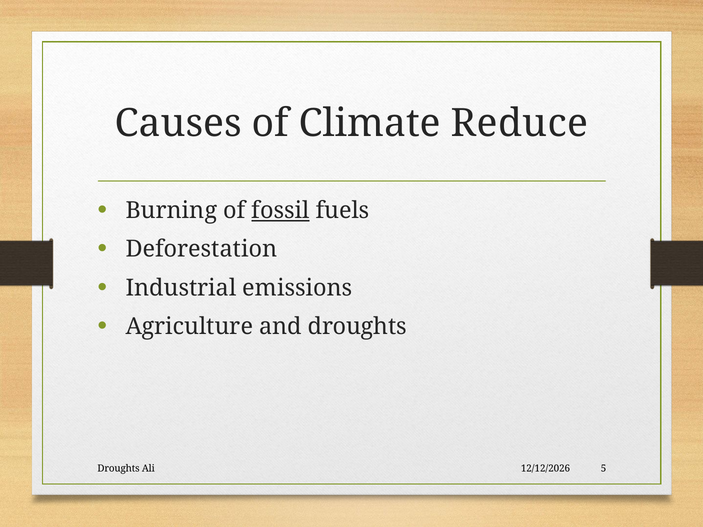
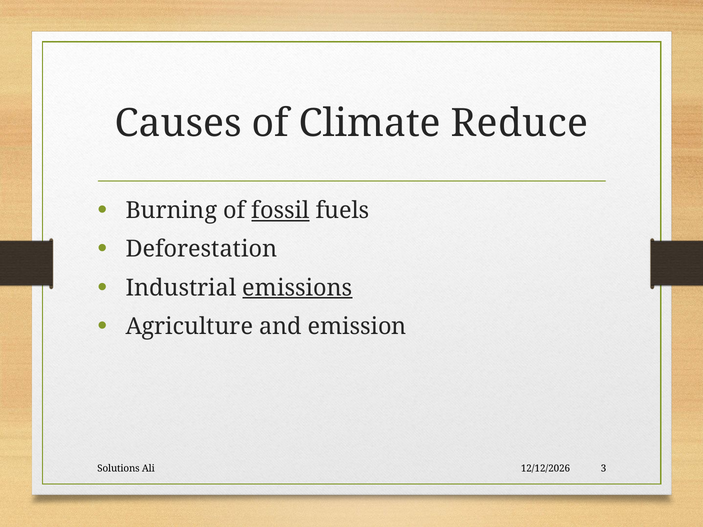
emissions underline: none -> present (297, 288)
and droughts: droughts -> emission (357, 327)
Droughts: Droughts -> Solutions (118, 469)
5: 5 -> 3 (603, 469)
